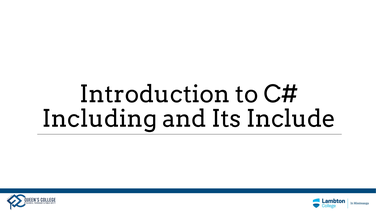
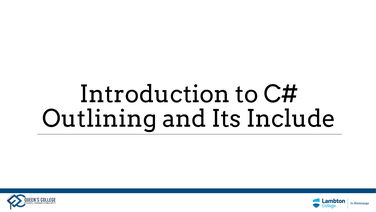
Including: Including -> Outlining (99, 119)
